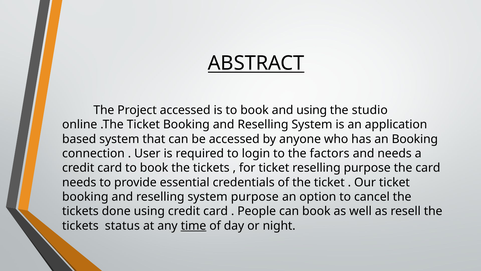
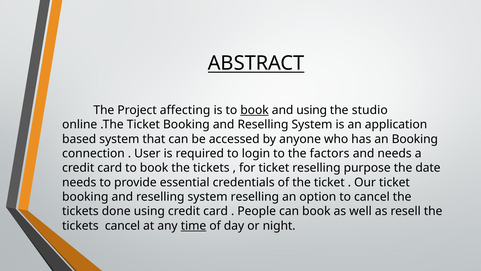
Project accessed: accessed -> affecting (185, 110)
book underline: none -> present (255, 110)
the card: card -> date (428, 168)
system purpose: purpose -> reselling (255, 197)
tickets status: status -> cancel (122, 225)
